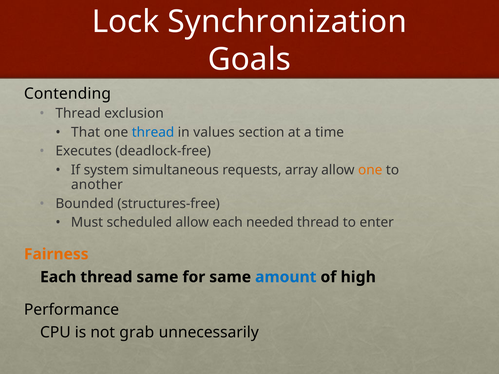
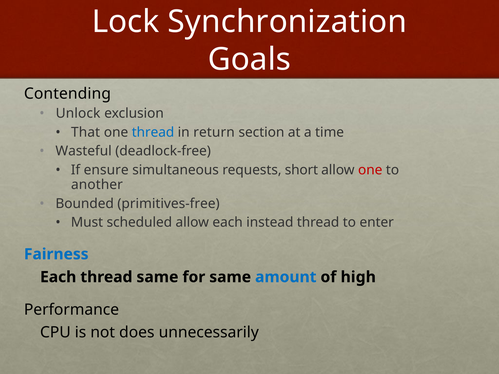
Thread: Thread -> Unlock (78, 113)
values: values -> return (214, 132)
Executes: Executes -> Wasteful (84, 151)
system: system -> ensure (106, 170)
array: array -> short (301, 170)
one colour: orange -> red (370, 170)
structures-free: structures-free -> primitives-free (169, 204)
needed: needed -> instead (270, 223)
Fairness colour: orange -> blue (56, 254)
grab: grab -> does (137, 333)
